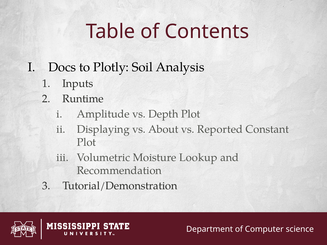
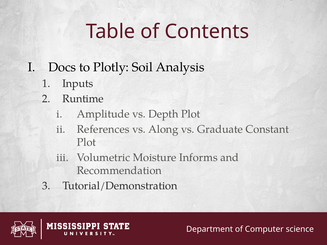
Displaying: Displaying -> References (103, 129)
About: About -> Along (163, 129)
Reported: Reported -> Graduate (220, 129)
Lookup: Lookup -> Informs (198, 158)
